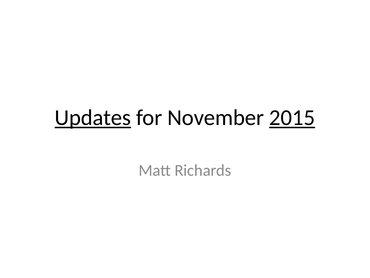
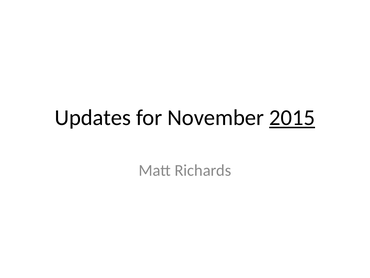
Updates underline: present -> none (93, 118)
